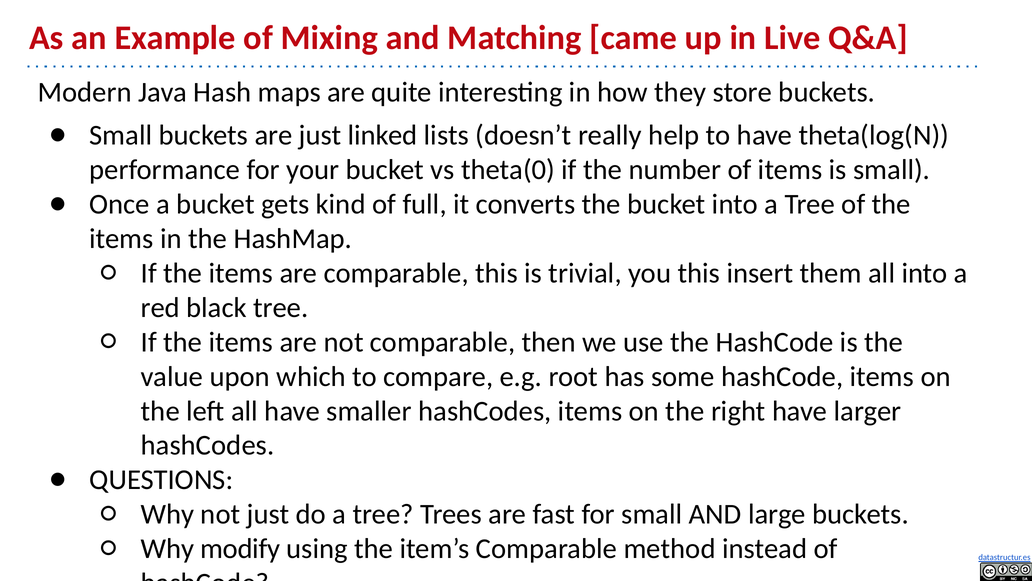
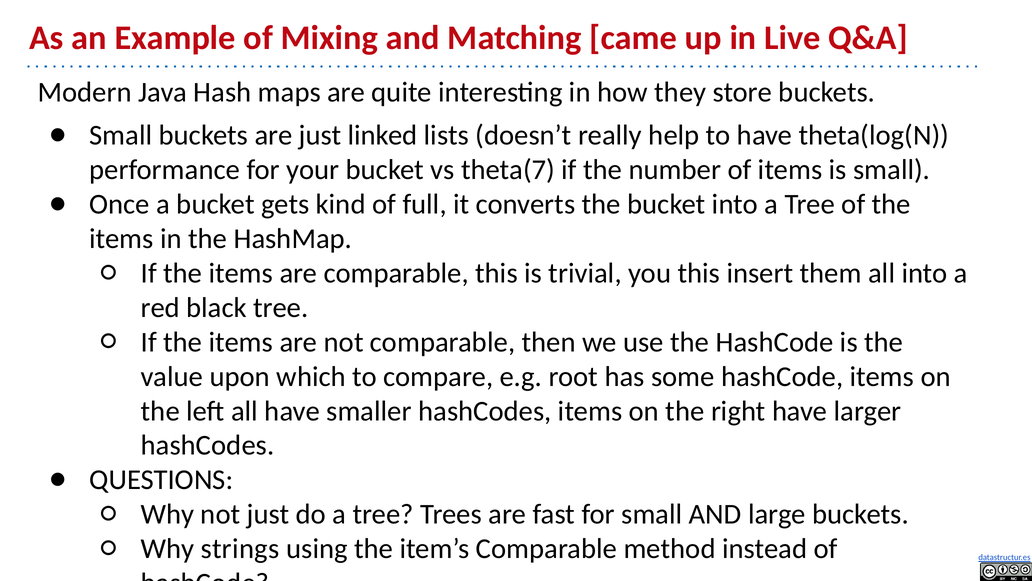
theta(0: theta(0 -> theta(7 (508, 170)
modify: modify -> strings (240, 548)
